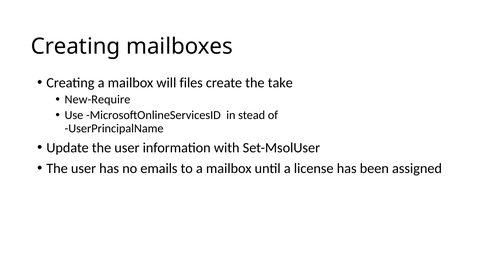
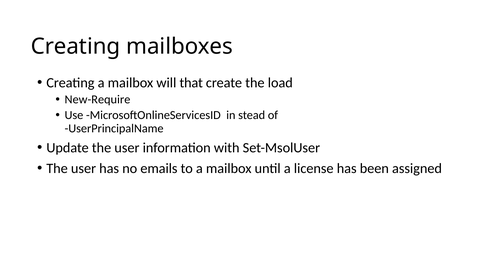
files: files -> that (191, 83)
take: take -> load (280, 83)
